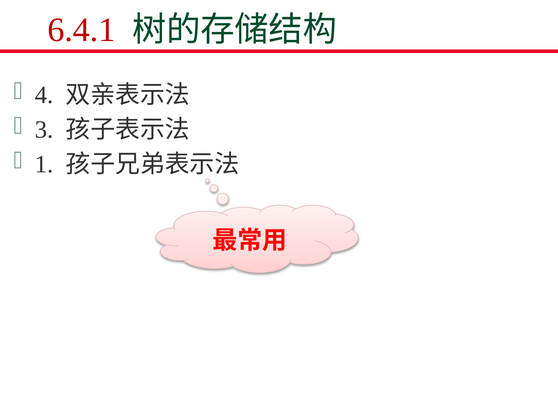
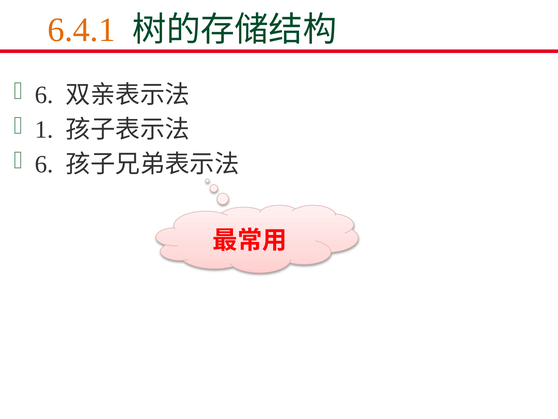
6.4.1 colour: red -> orange (81, 30)
4: 4 -> 6 (44, 95)
3: 3 -> 1 (44, 129)
1: 1 -> 6 (44, 164)
